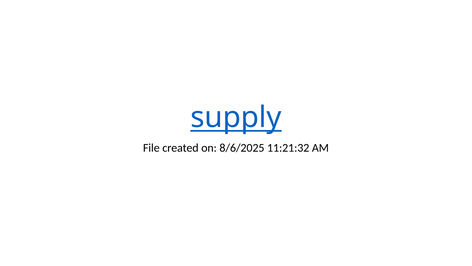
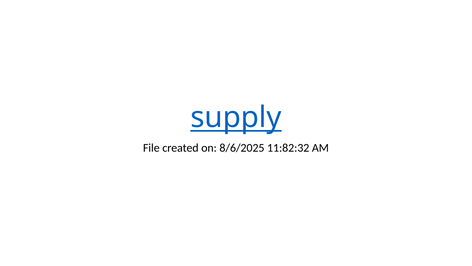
11:21:32: 11:21:32 -> 11:82:32 (288, 148)
